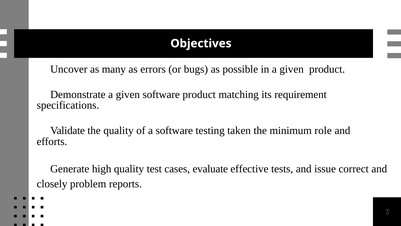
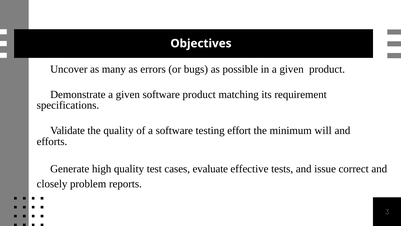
taken: taken -> effort (239, 130)
role: role -> will (323, 130)
